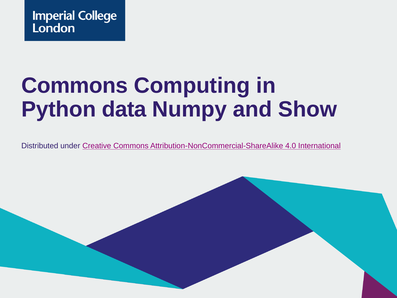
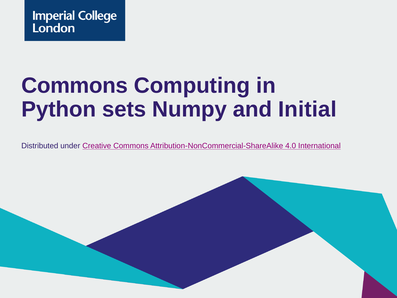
data: data -> sets (124, 109)
Show: Show -> Initial (307, 109)
